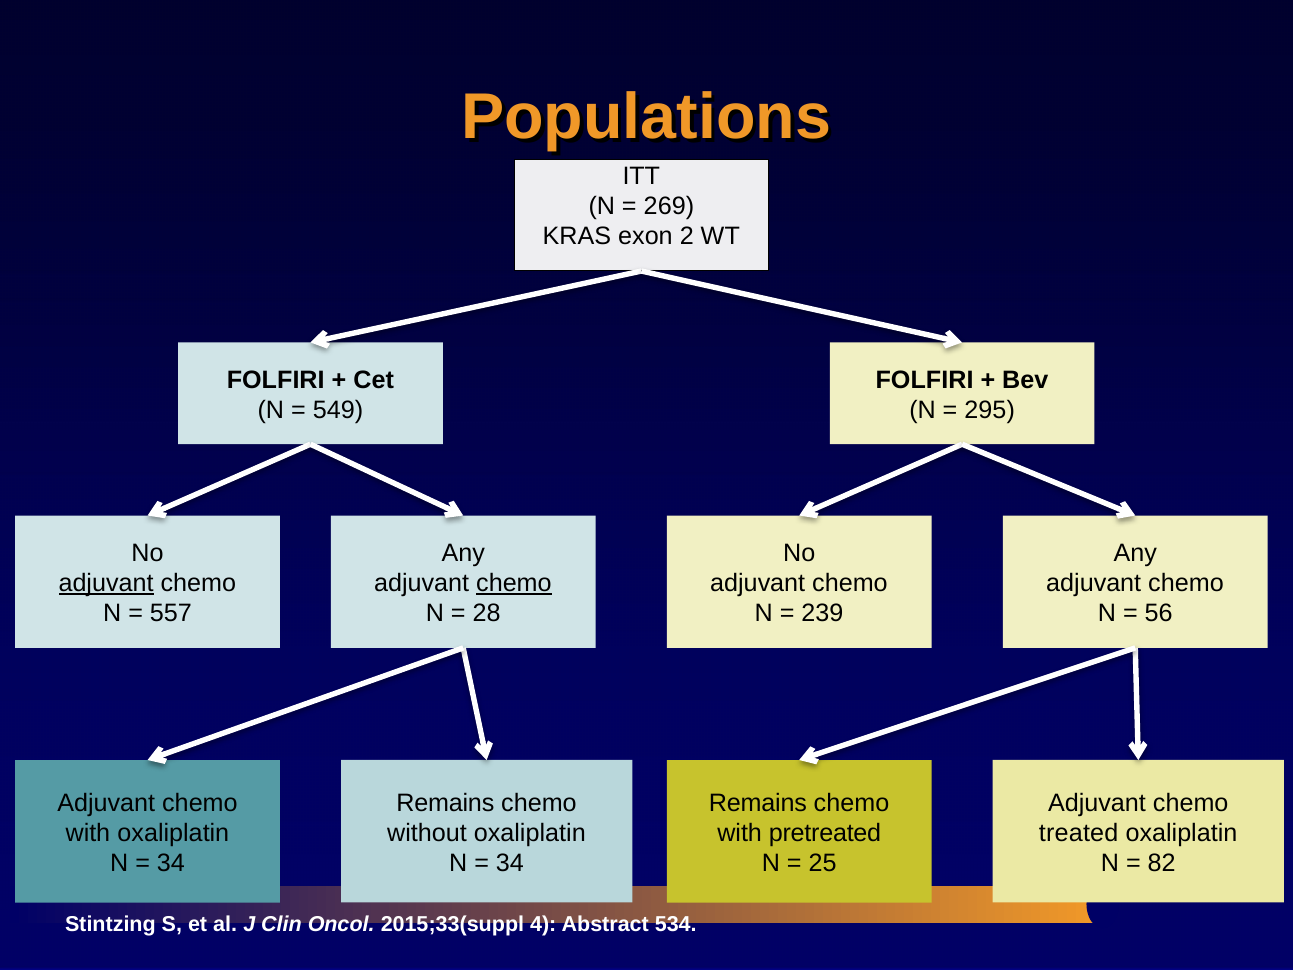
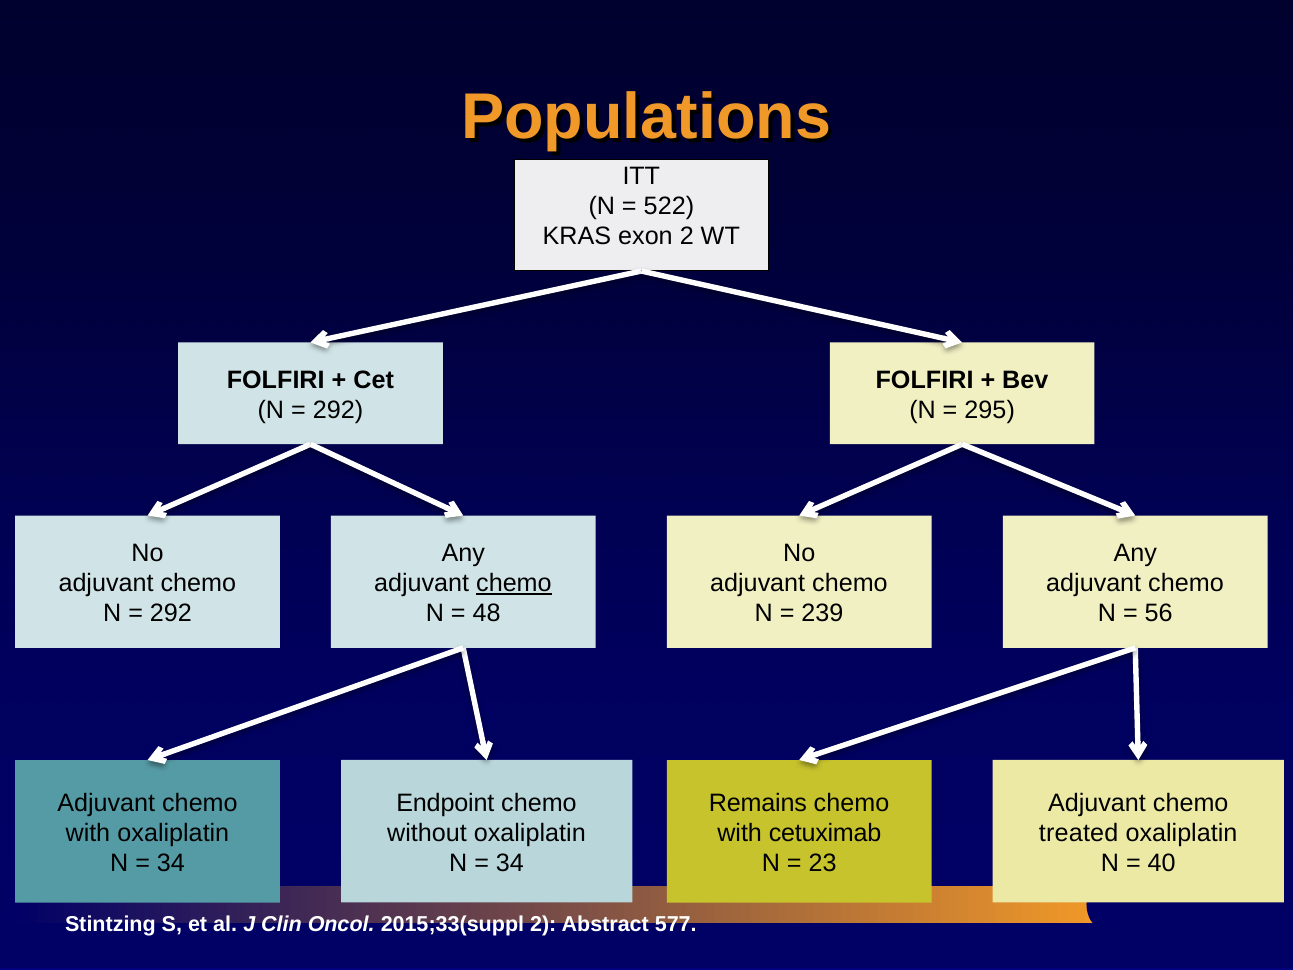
269: 269 -> 522 (669, 206)
549: 549 -> 292 (338, 410)
adjuvant underline: present -> none (106, 583)
557: 557 -> 292 (171, 613)
28: 28 -> 48 (487, 613)
Remains: Remains -> Endpoint (445, 803)
pretreated: pretreated -> cetuximab (825, 833)
82: 82 -> 40 (1162, 863)
25: 25 -> 23 (823, 863)
2015;33(suppl 4: 4 -> 2 (543, 924)
534: 534 -> 577 (676, 924)
